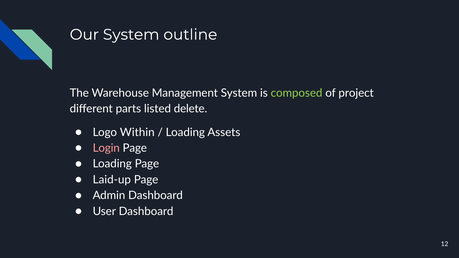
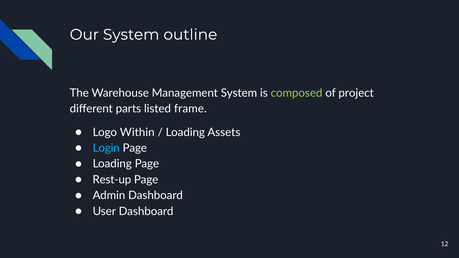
delete: delete -> frame (190, 109)
Login colour: pink -> light blue (106, 148)
Laid-up: Laid-up -> Rest-up (112, 180)
